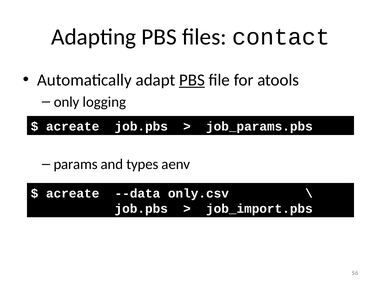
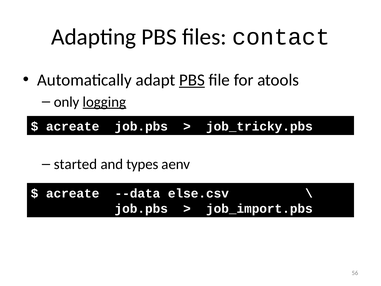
logging underline: none -> present (104, 102)
job_params.pbs: job_params.pbs -> job_tricky.pbs (259, 126)
params: params -> started (75, 164)
only.csv: only.csv -> else.csv (198, 193)
